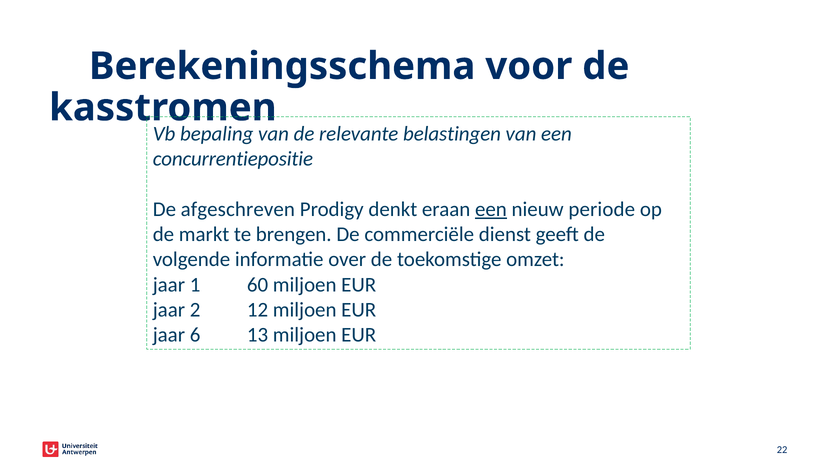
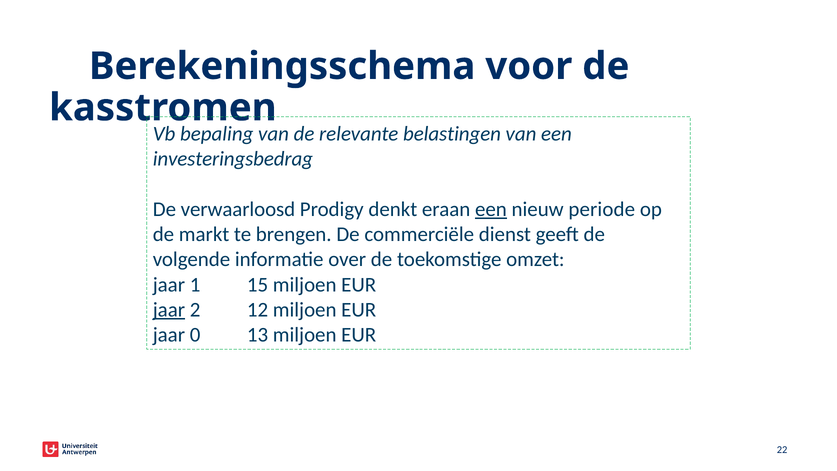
concurrentiepositie: concurrentiepositie -> investeringsbedrag (233, 159)
afgeschreven: afgeschreven -> verwaarloosd (238, 209)
60: 60 -> 15 (258, 284)
jaar underline: none -> present (169, 310)
6: 6 -> 0 (195, 335)
